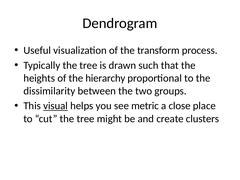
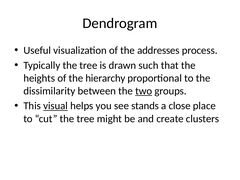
transform: transform -> addresses (158, 50)
two underline: none -> present (144, 91)
metric: metric -> stands (145, 106)
